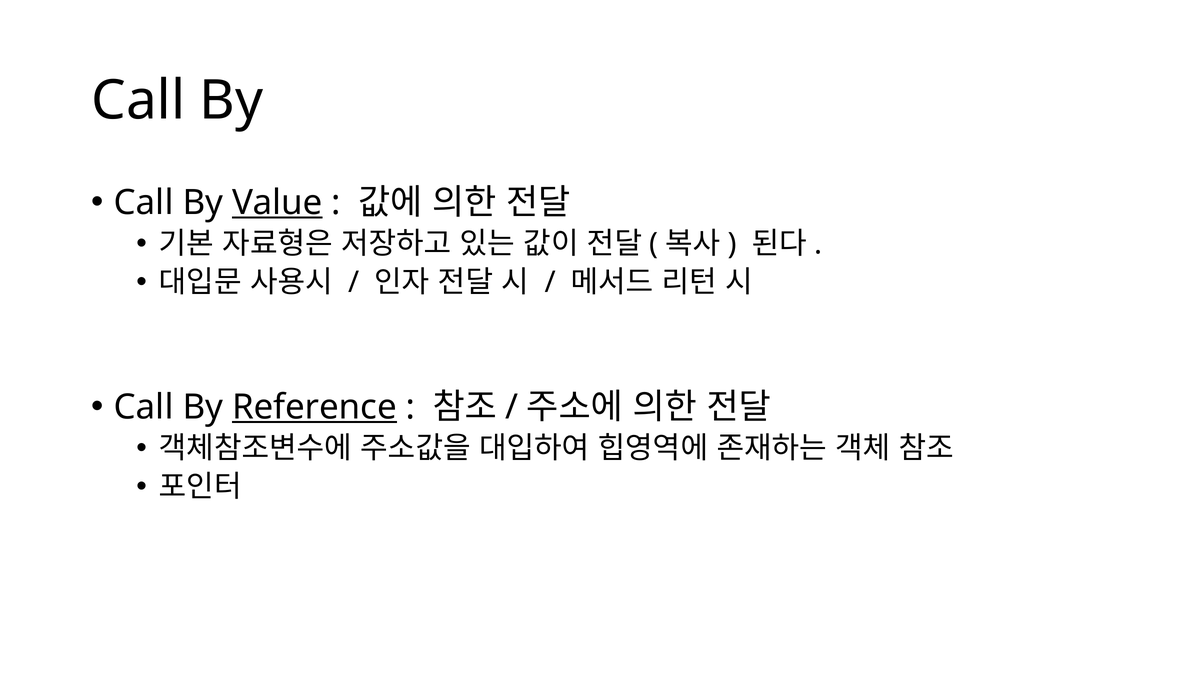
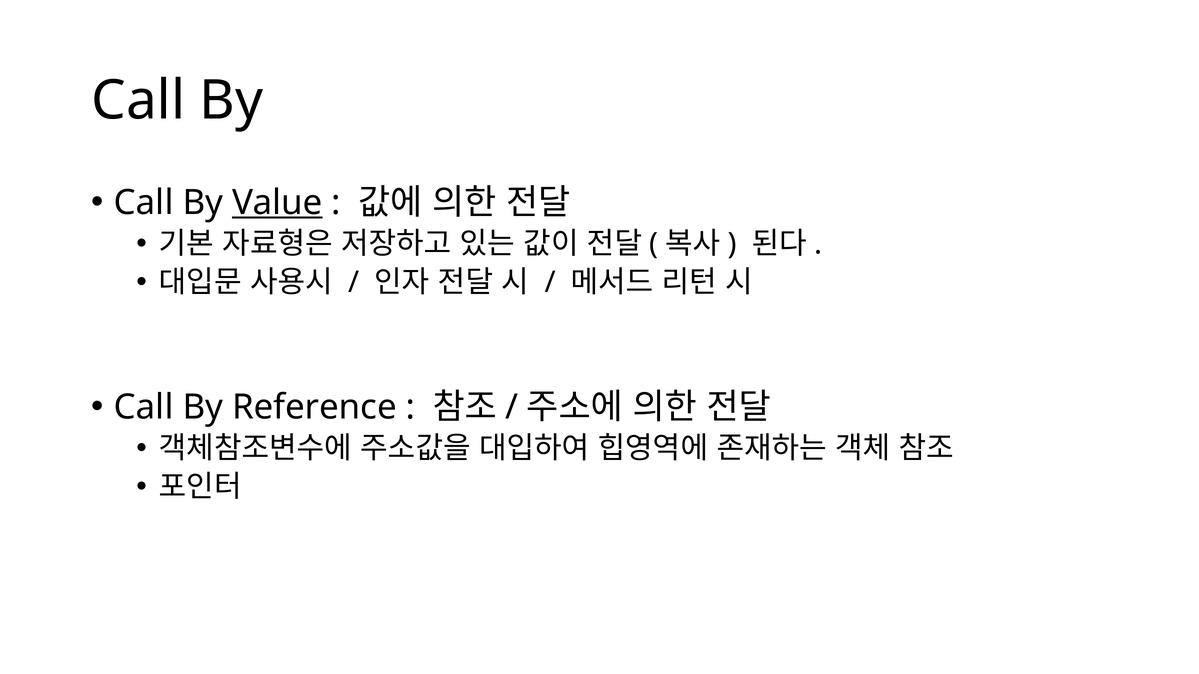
Reference underline: present -> none (314, 407)
